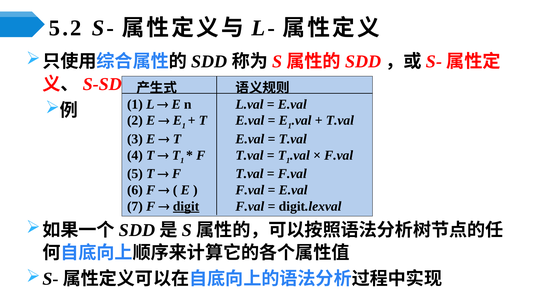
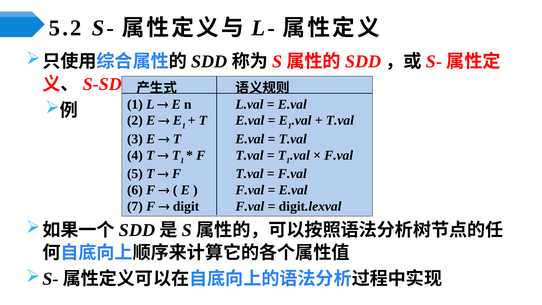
digit underline: present -> none (186, 206)
